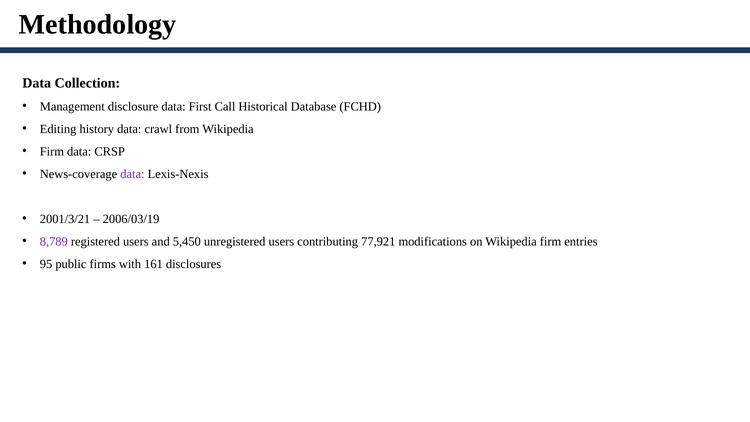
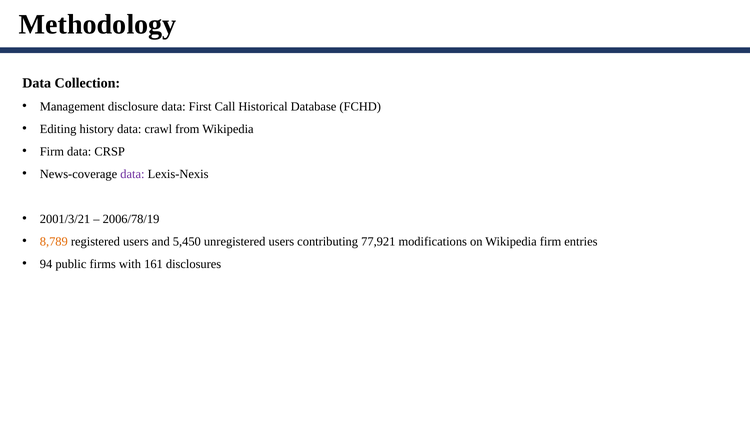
2006/03/19: 2006/03/19 -> 2006/78/19 (131, 219)
8,789 colour: purple -> orange (54, 241)
95: 95 -> 94 (46, 264)
